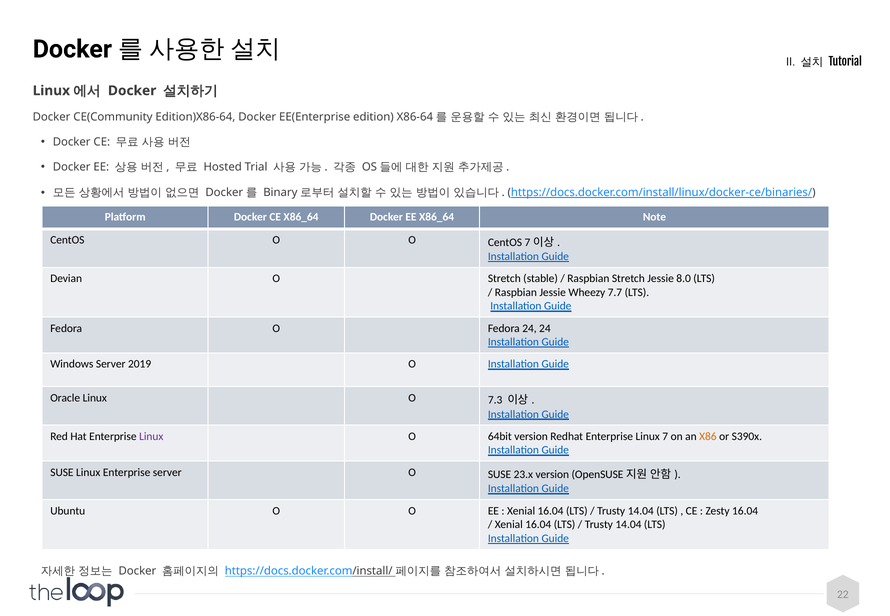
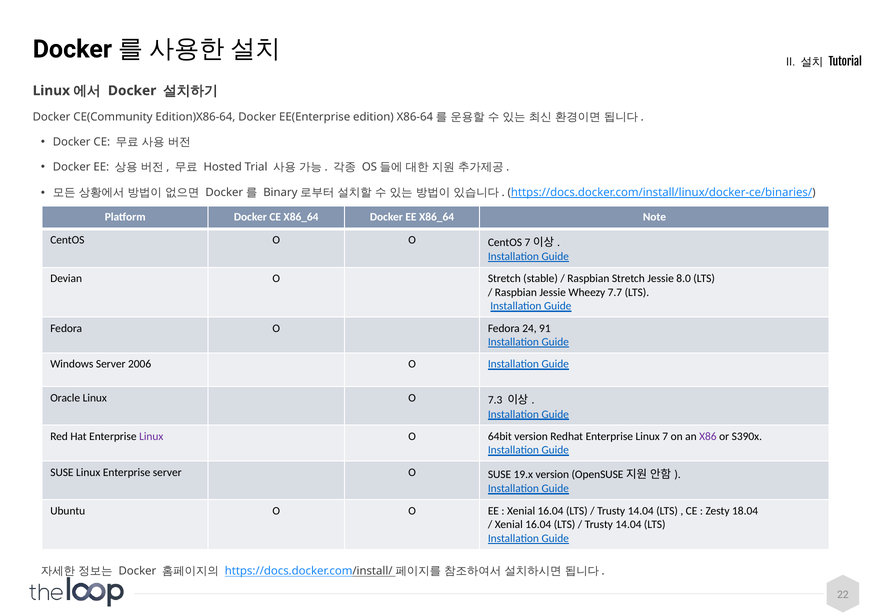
24 24: 24 -> 91 (545, 328)
2019: 2019 -> 2006 (140, 364)
X86 colour: orange -> purple (708, 436)
23.x: 23.x -> 19.x (523, 475)
Zesty 16.04: 16.04 -> 18.04 (745, 511)
